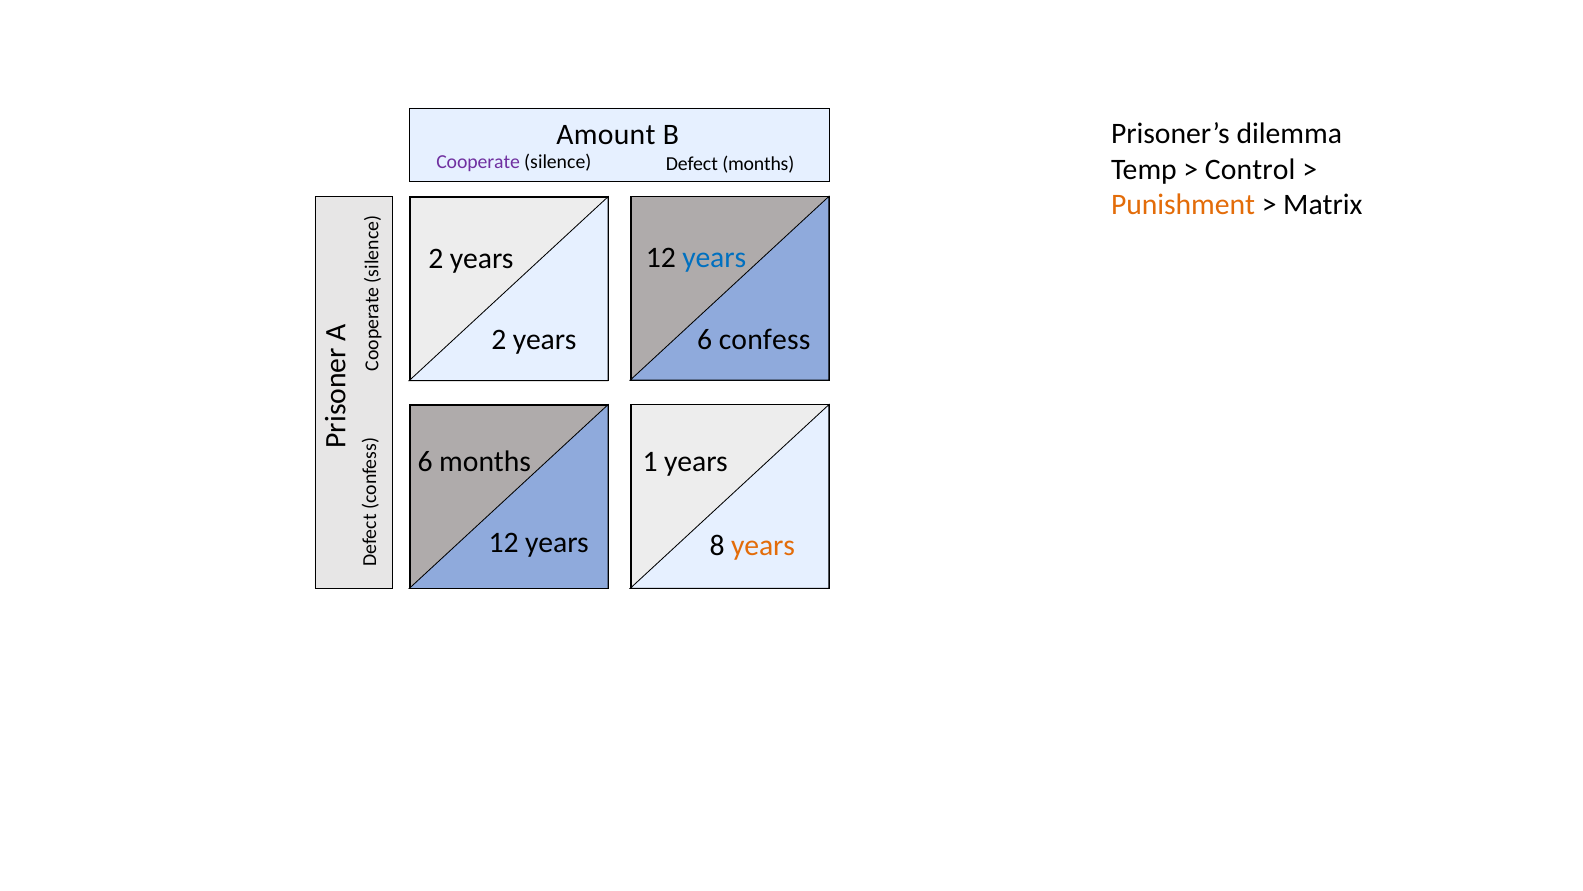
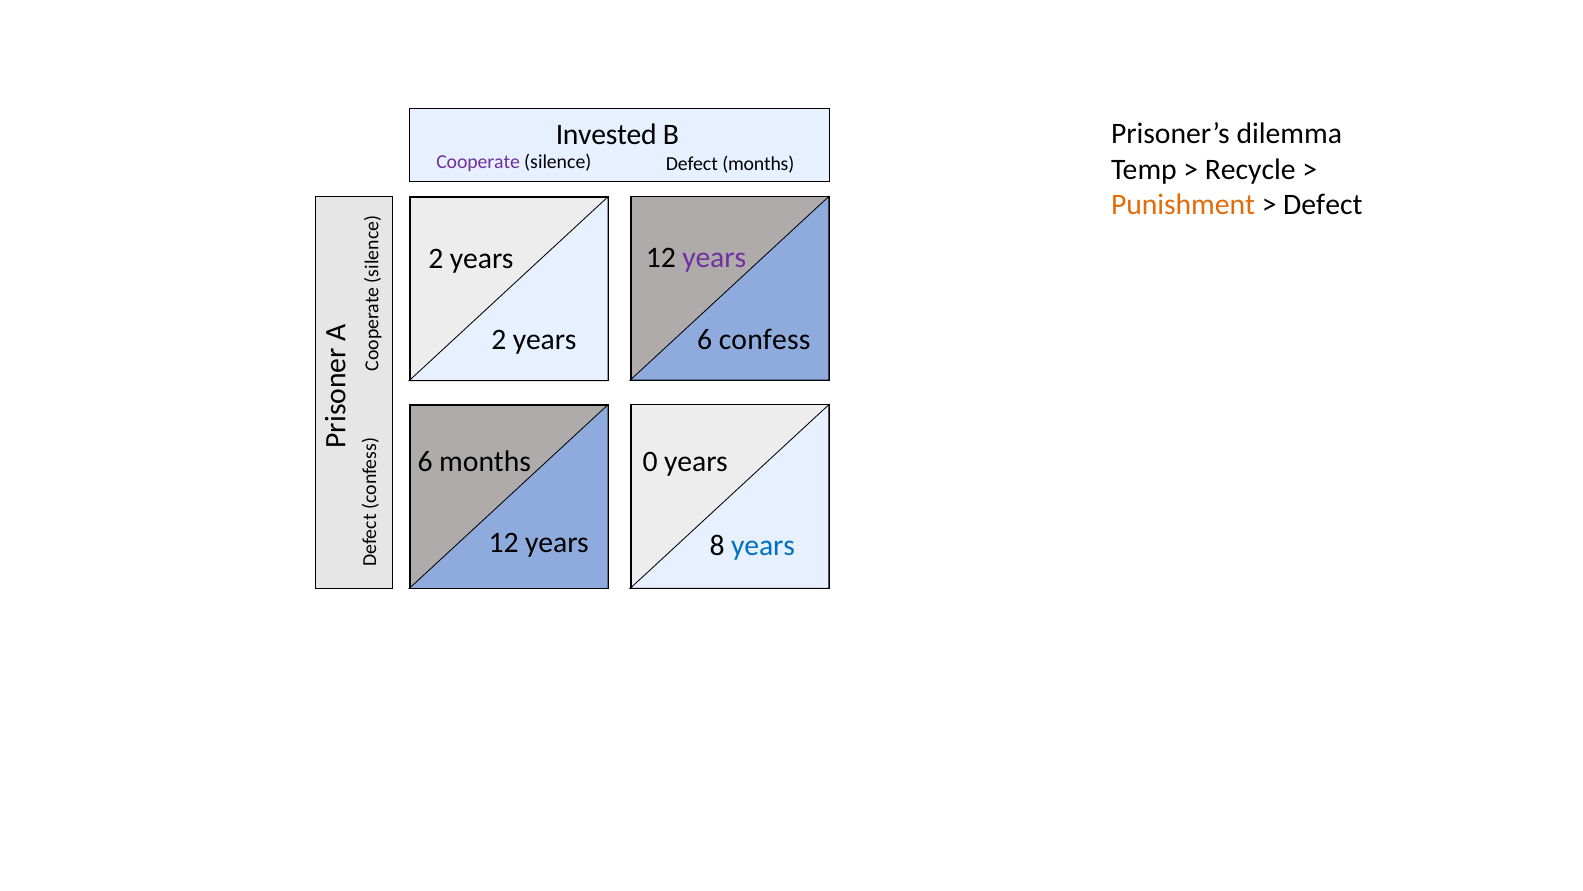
Amount: Amount -> Invested (606, 134)
Control: Control -> Recycle (1250, 169)
Matrix: Matrix -> Defect (1323, 205)
years colour: blue -> purple (714, 258)
1: 1 -> 0 (650, 461)
years colour: orange -> blue (763, 545)
